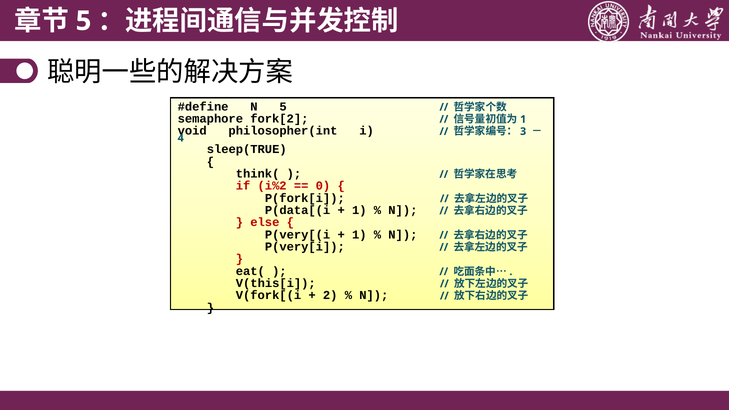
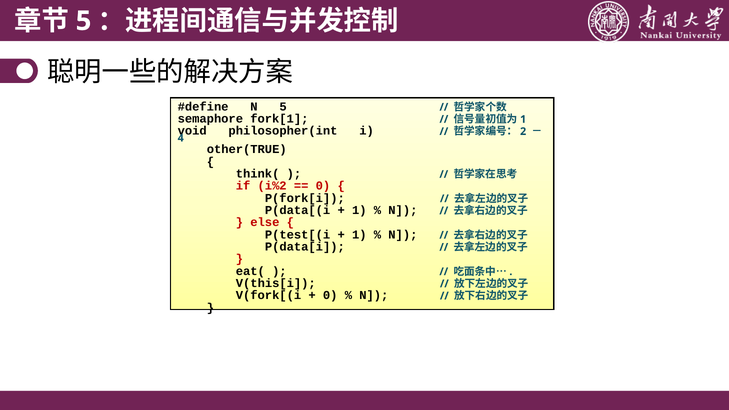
fork[2: fork[2 -> fork[1 (279, 119)
3: 3 -> 2 (523, 131)
sleep(TRUE: sleep(TRUE -> other(TRUE (247, 149)
P(very[(i: P(very[(i -> P(test[(i (298, 235)
P(very[i: P(very[i -> P(data[i (305, 247)
2: 2 -> 0 (330, 295)
